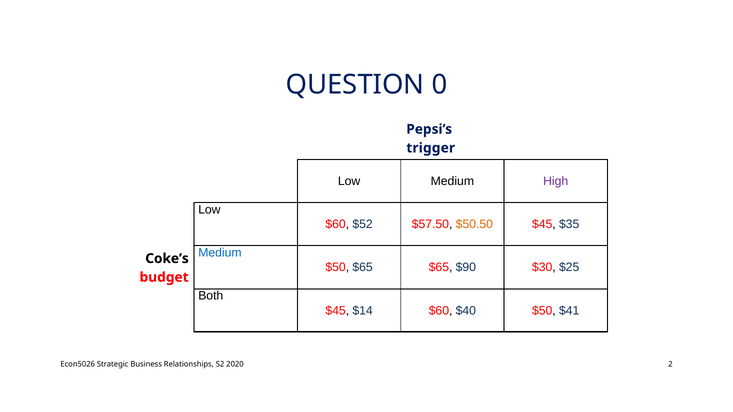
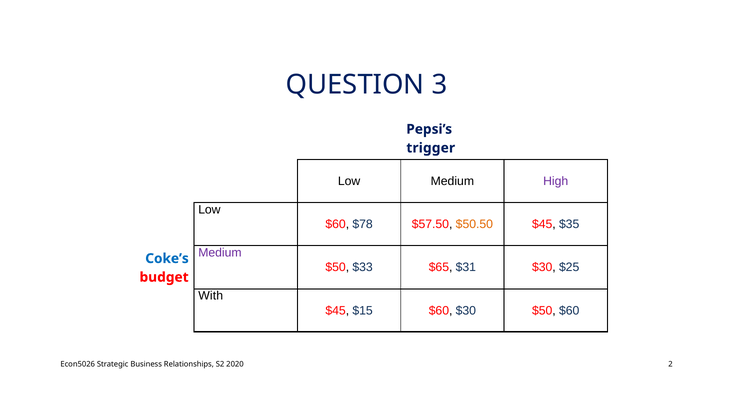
0: 0 -> 3 (439, 85)
$52: $52 -> $78 (363, 224)
Medium colour: blue -> purple (220, 253)
Coke’s colour: black -> blue (167, 259)
$50 $65: $65 -> $33 (363, 268)
$90: $90 -> $31 (466, 268)
Both: Both -> With (211, 296)
$14: $14 -> $15 (363, 311)
$60 $40: $40 -> $30 (466, 311)
$50 $41: $41 -> $60 (569, 311)
